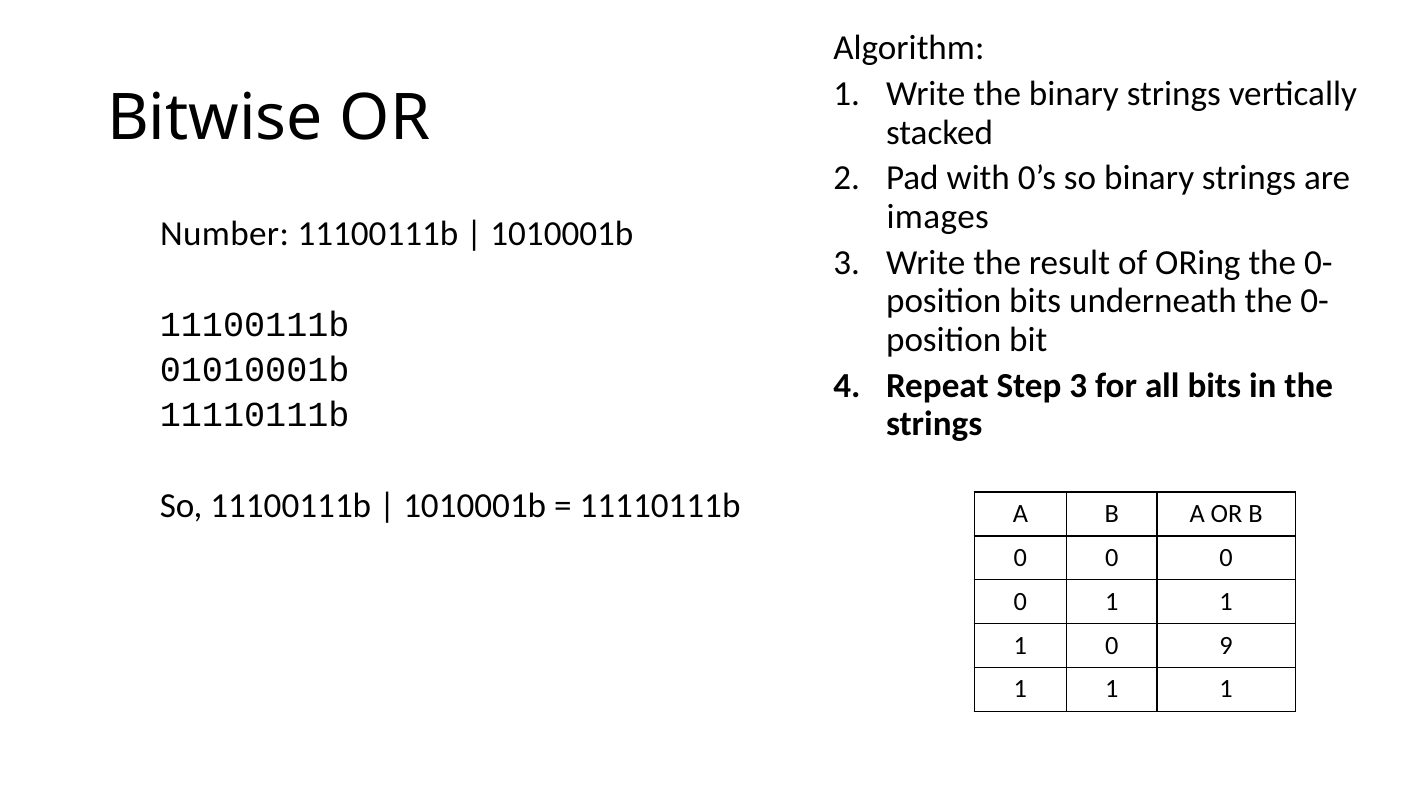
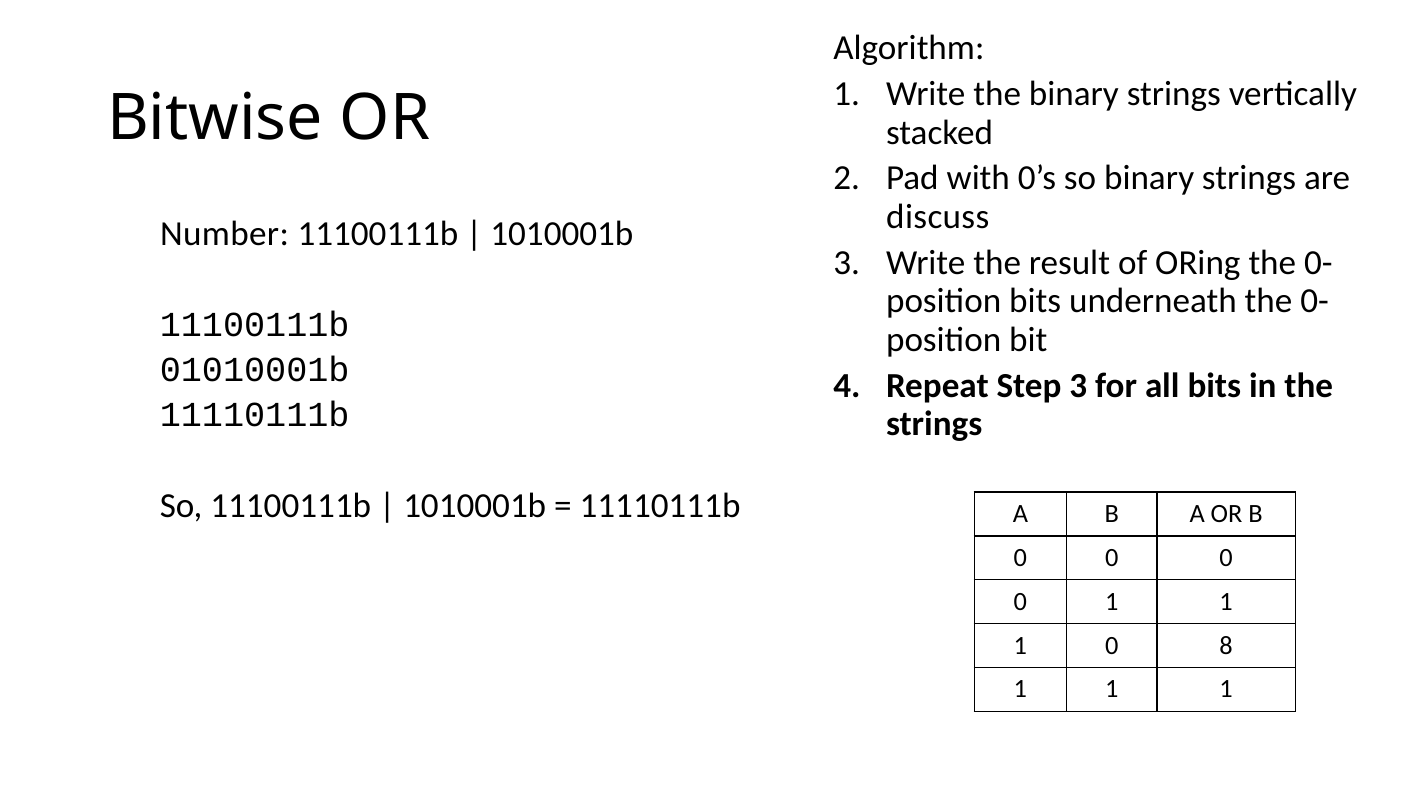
images: images -> discuss (938, 217)
9: 9 -> 8 (1226, 646)
